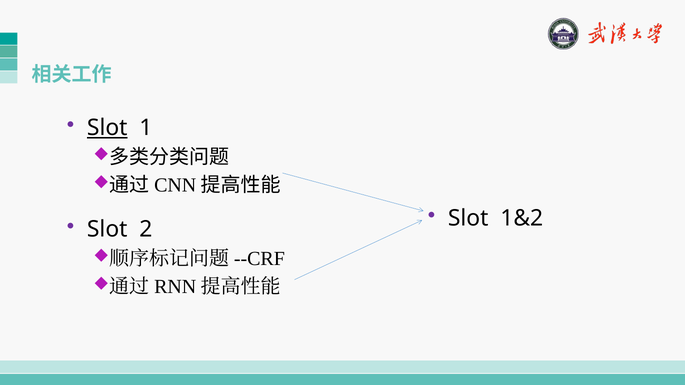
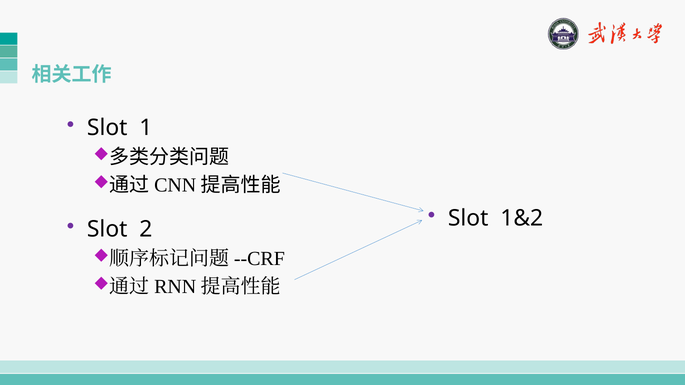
Slot underline: present -> none (107, 128)
